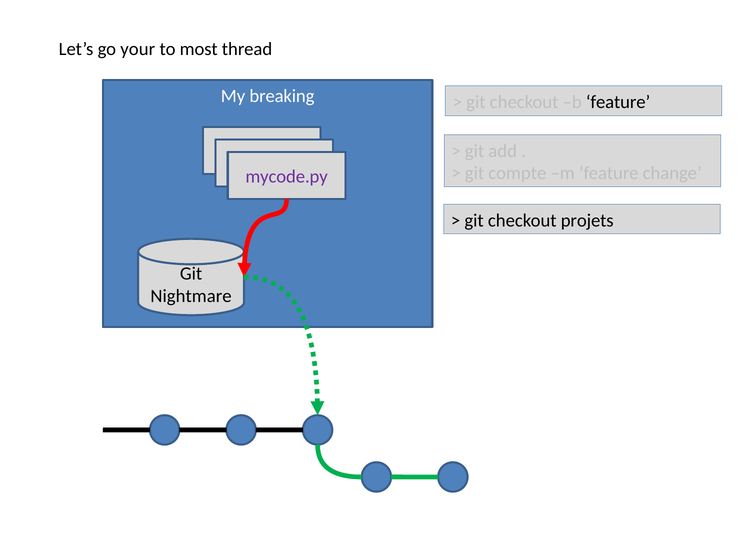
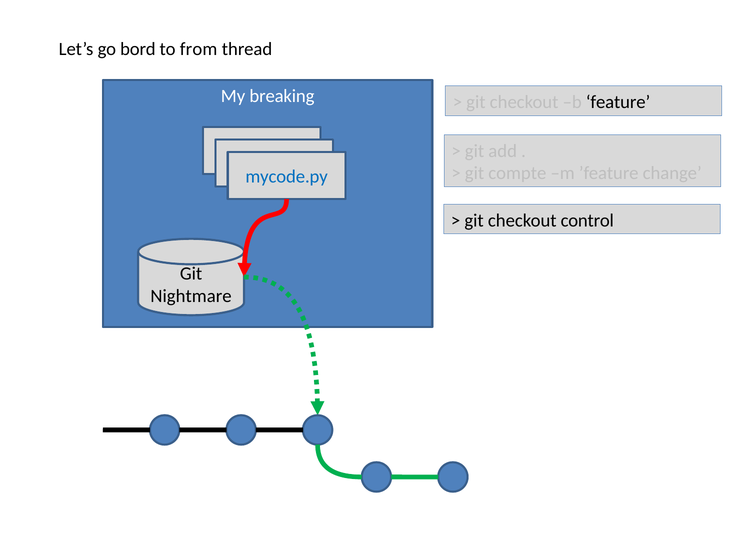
your: your -> bord (138, 49)
most: most -> from (199, 49)
mycode.py colour: purple -> blue (287, 177)
projets: projets -> control (587, 220)
